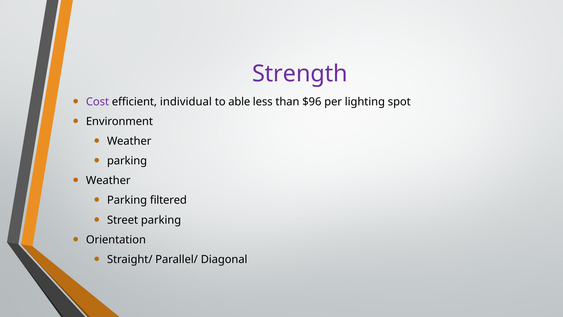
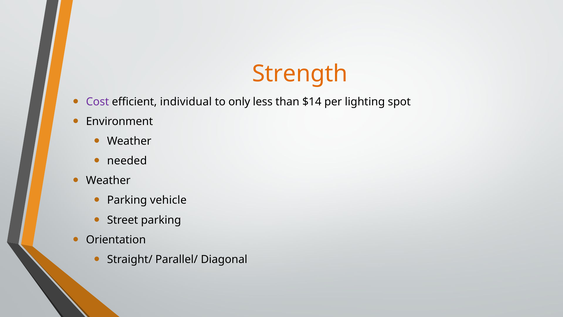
Strength colour: purple -> orange (300, 74)
able: able -> only (239, 102)
$96: $96 -> $14 (312, 102)
parking: parking -> needed (127, 161)
filtered: filtered -> vehicle (168, 200)
